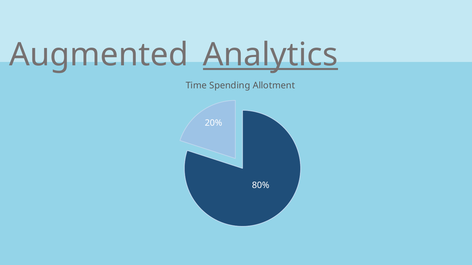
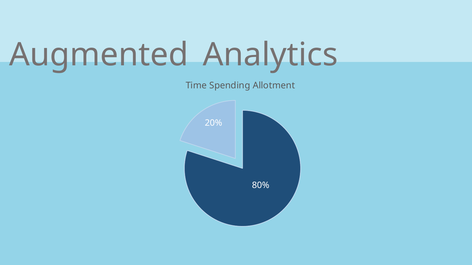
Analytics underline: present -> none (270, 55)
